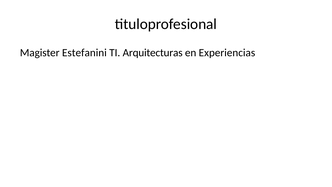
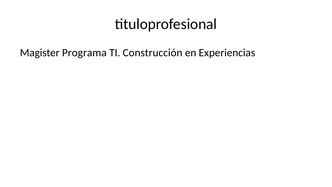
Estefanini: Estefanini -> Programa (84, 53)
Arquitecturas: Arquitecturas -> Construcción (153, 53)
